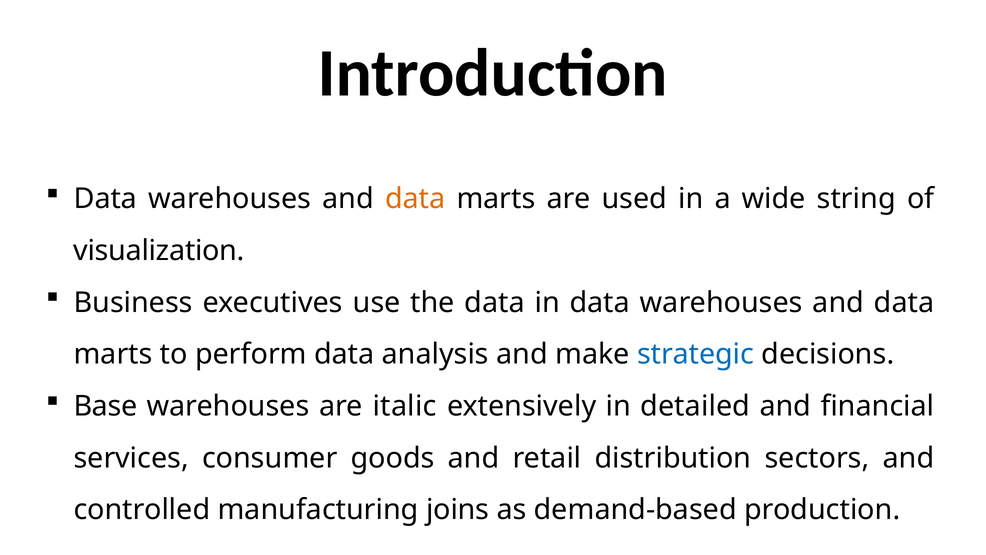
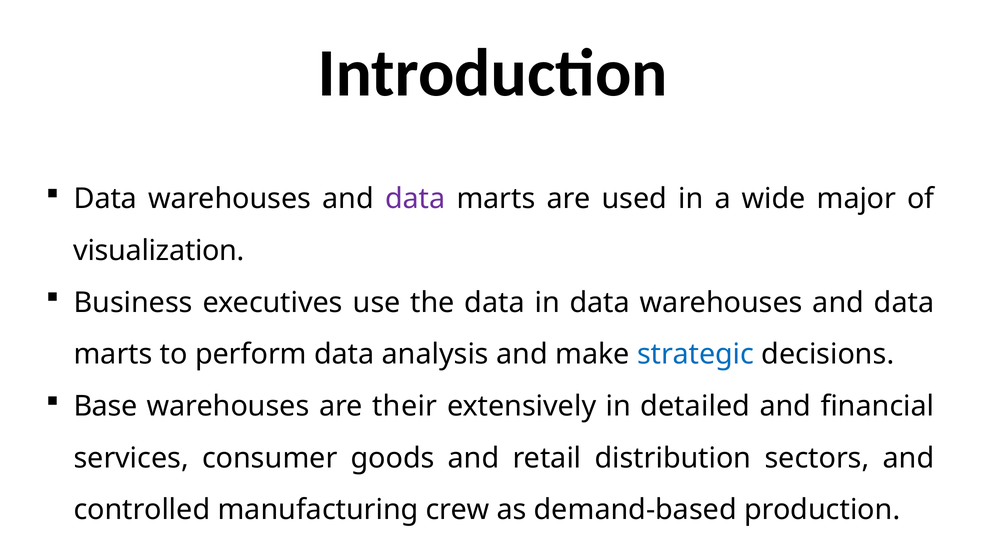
data colour: orange -> purple (415, 199)
string: string -> major (856, 199)
italic: italic -> their (405, 406)
joins: joins -> crew (458, 510)
